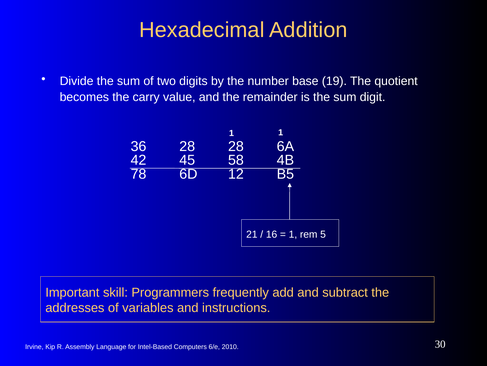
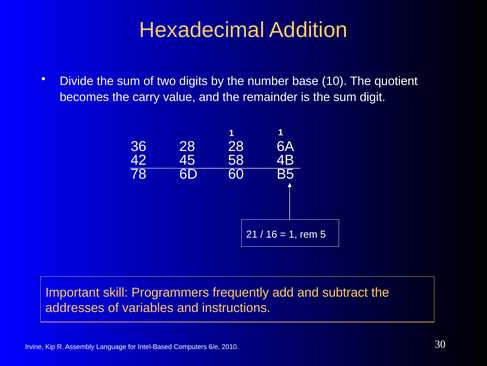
19: 19 -> 10 (334, 81)
12: 12 -> 60 (236, 174)
